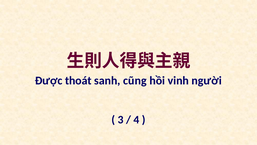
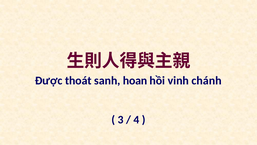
cũng: cũng -> hoan (135, 80)
người: người -> chánh (207, 80)
